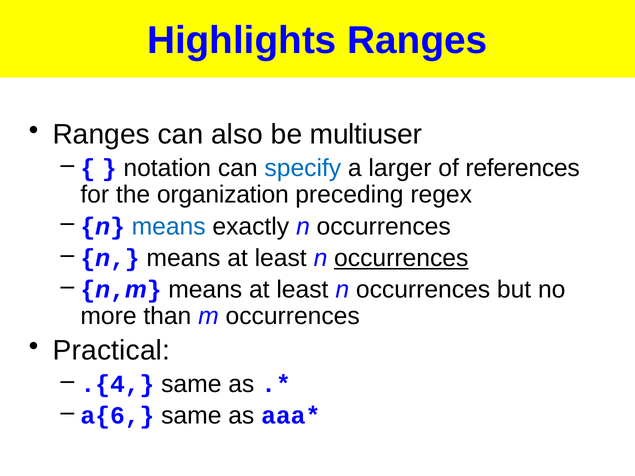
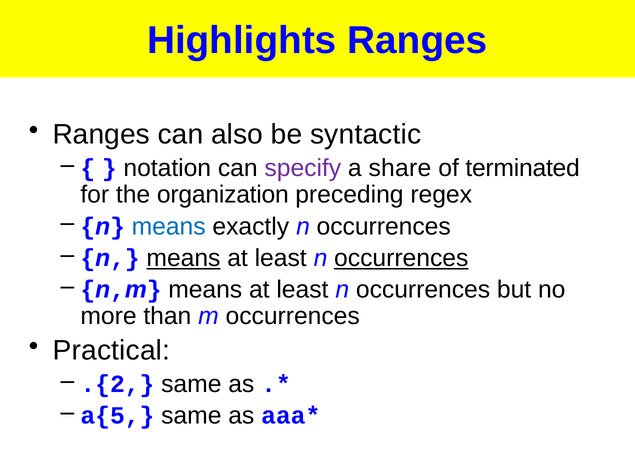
multiuser: multiuser -> syntactic (366, 135)
specify colour: blue -> purple (303, 168)
larger: larger -> share (400, 168)
references: references -> terminated (523, 168)
means underline: none -> present (183, 258)
.{4: .{4 -> .{2 (117, 384)
a{6: a{6 -> a{5 (117, 416)
